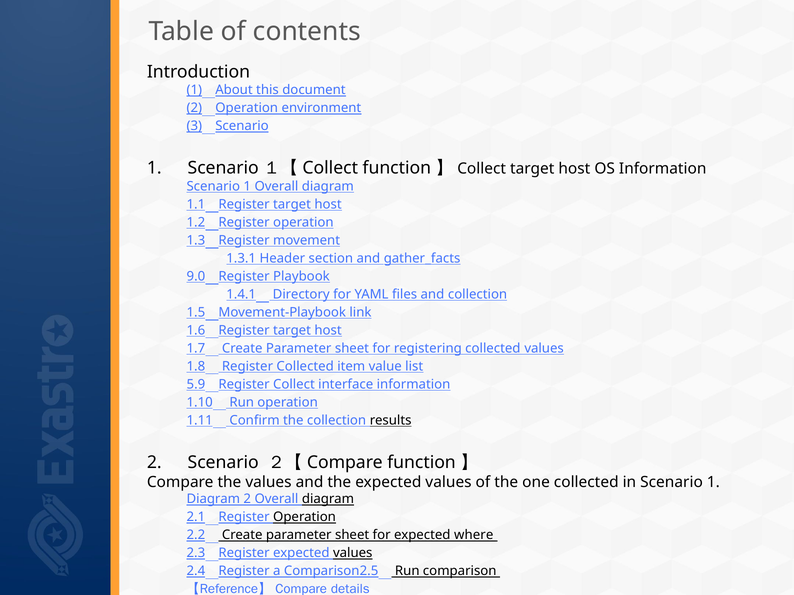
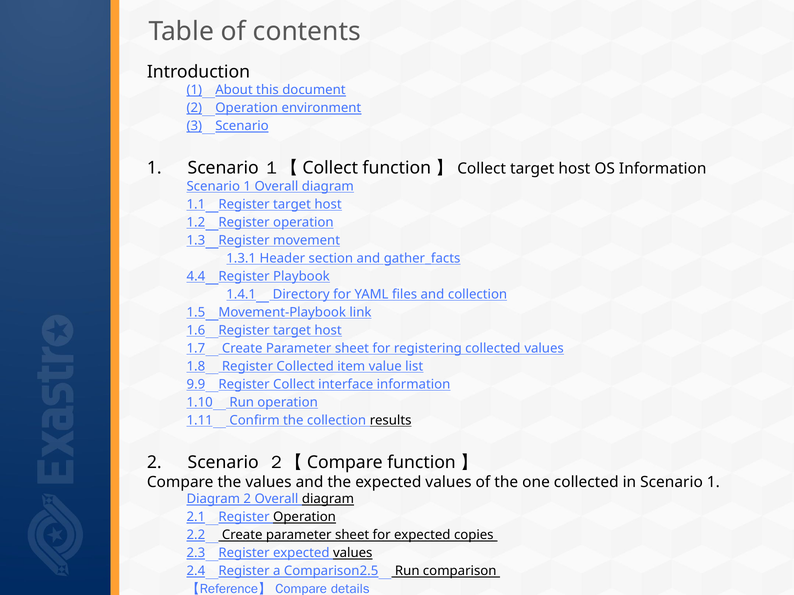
9.0: 9.0 -> 4.4 (196, 277)
5.9: 5.9 -> 9.9 (196, 385)
where: where -> copies (474, 535)
